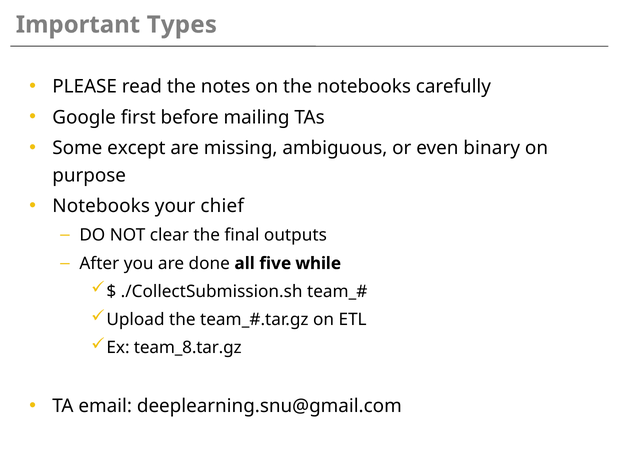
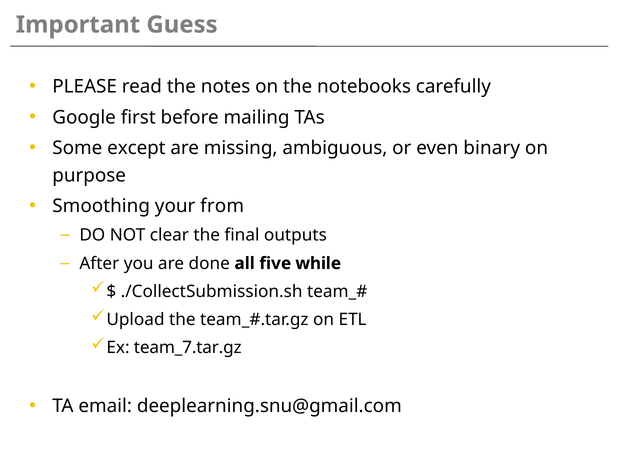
Types: Types -> Guess (182, 25)
Notebooks: Notebooks -> Smoothing (101, 206)
chief: chief -> from (222, 206)
team_8.tar.gz: team_8.tar.gz -> team_7.tar.gz (188, 348)
